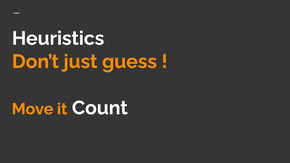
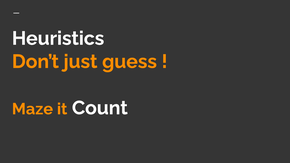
Move: Move -> Maze (32, 109)
